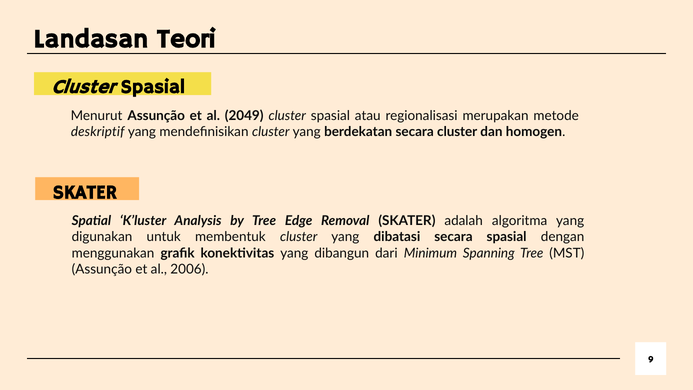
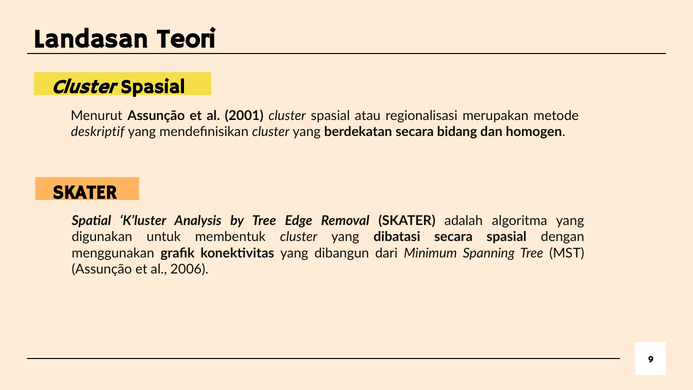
2049: 2049 -> 2001 (244, 116)
secara cluster: cluster -> bidang (457, 132)
